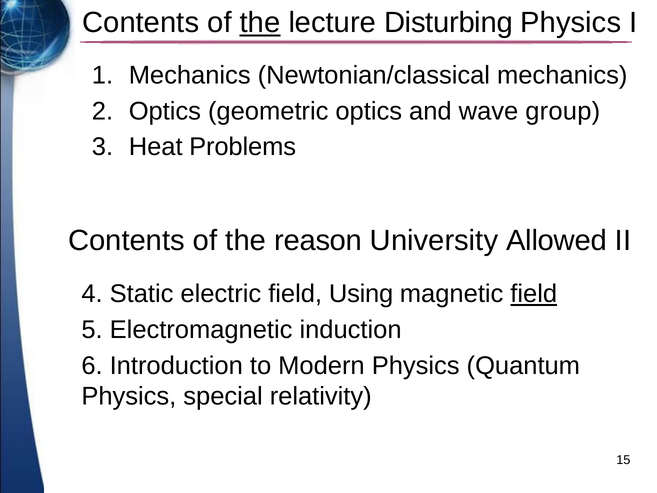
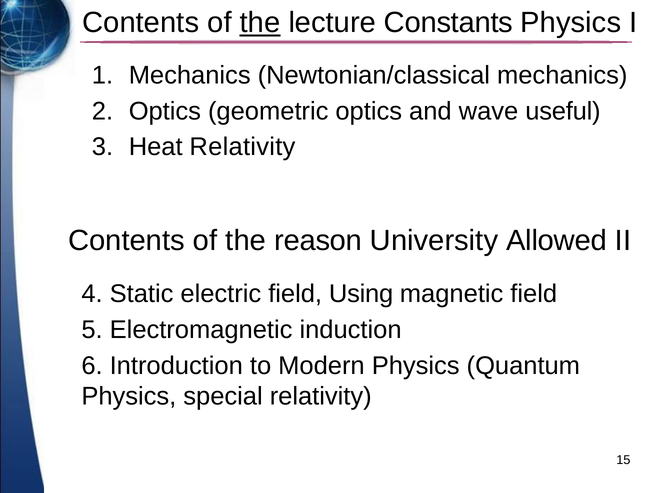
Disturbing: Disturbing -> Constants (448, 23)
group: group -> useful (563, 111)
Heat Problems: Problems -> Relativity (242, 147)
field underline: present -> none (534, 294)
